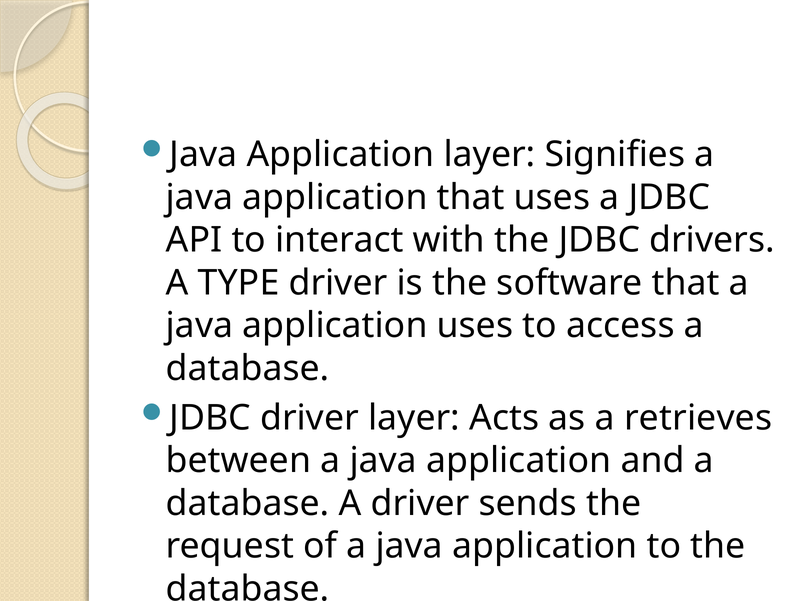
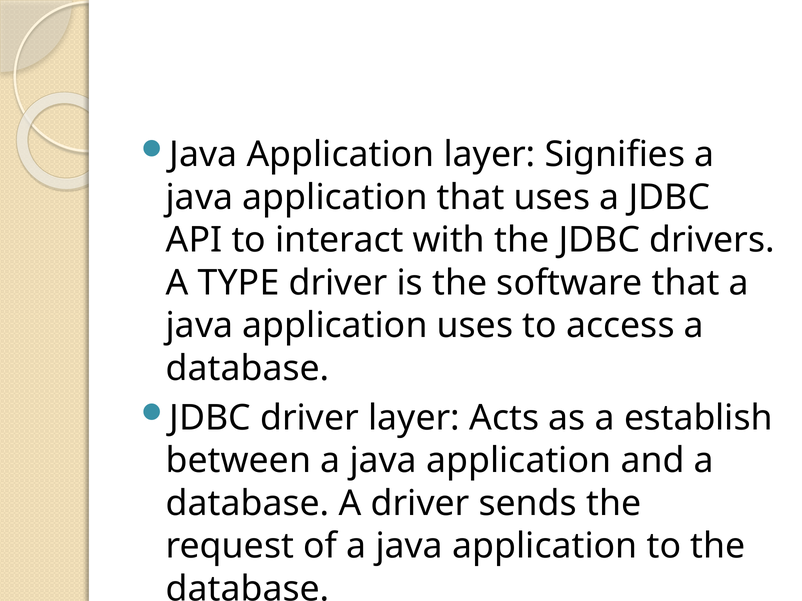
retrieves: retrieves -> establish (698, 418)
